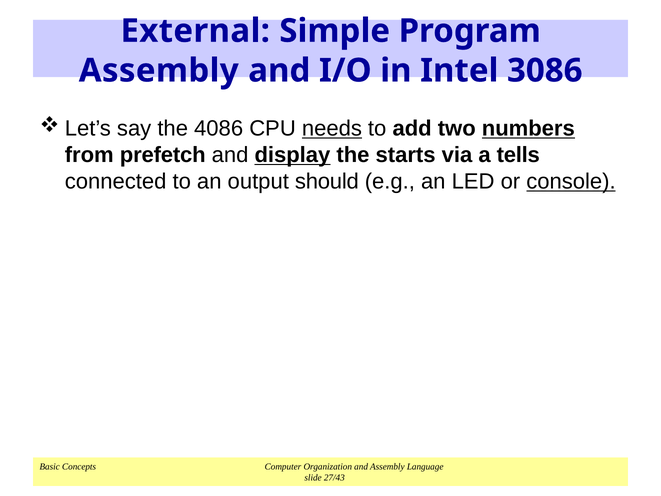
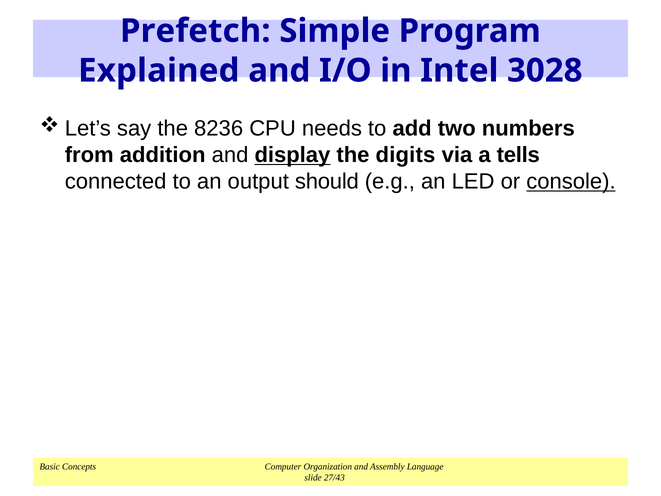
External: External -> Prefetch (195, 31)
Assembly: Assembly -> Explained (159, 71)
3086: 3086 -> 3028 (545, 71)
4086: 4086 -> 8236 (219, 129)
needs underline: present -> none (332, 129)
numbers underline: present -> none (528, 129)
prefetch: prefetch -> addition (163, 155)
starts: starts -> digits (405, 155)
